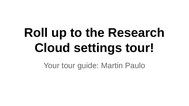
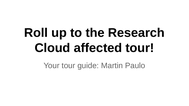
settings: settings -> affected (98, 48)
